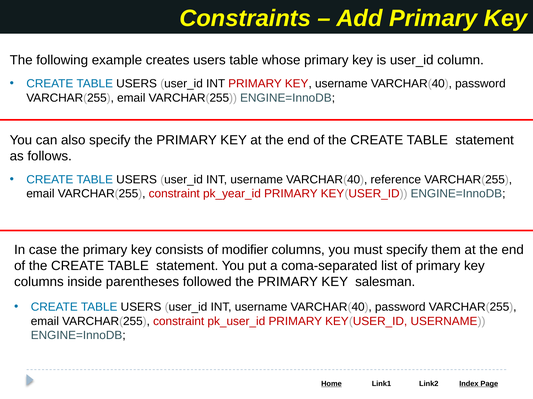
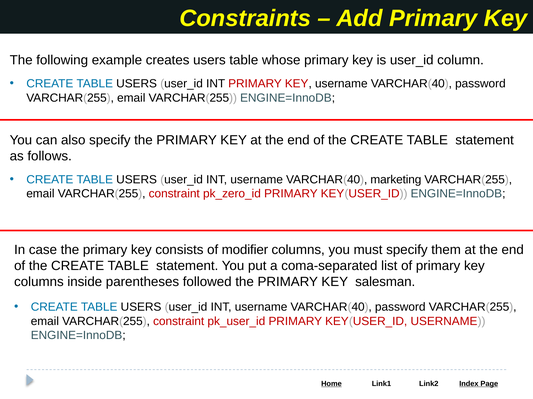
reference: reference -> marketing (396, 180)
pk_year_id: pk_year_id -> pk_zero_id (232, 194)
